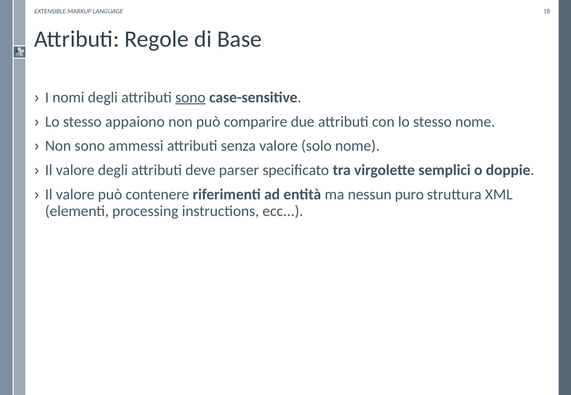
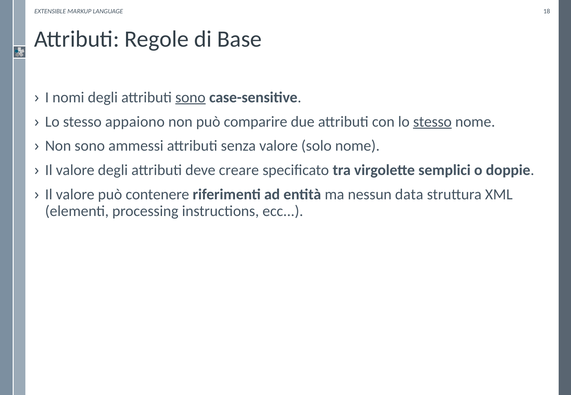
stesso underline: none -> present (432, 122)
parser: parser -> creare (239, 170)
puro: puro -> data (409, 195)
